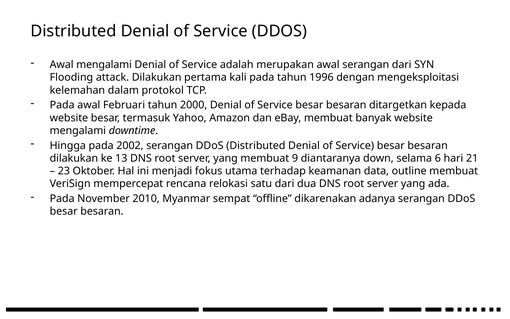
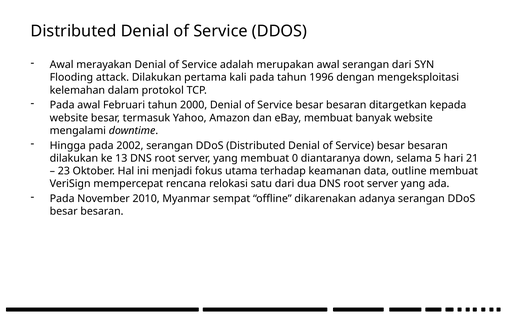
Awal mengalami: mengalami -> merayakan (104, 65)
9: 9 -> 0 (295, 158)
6: 6 -> 5 (438, 158)
